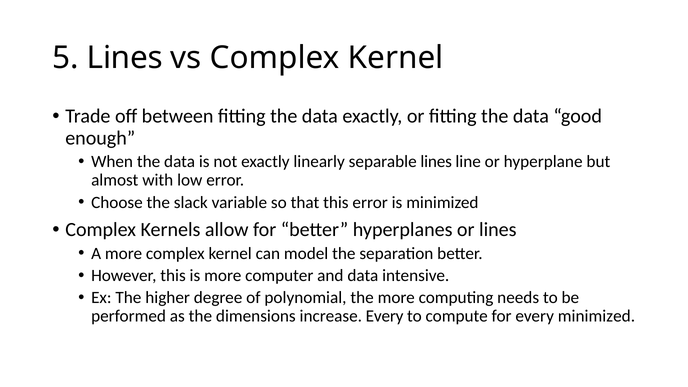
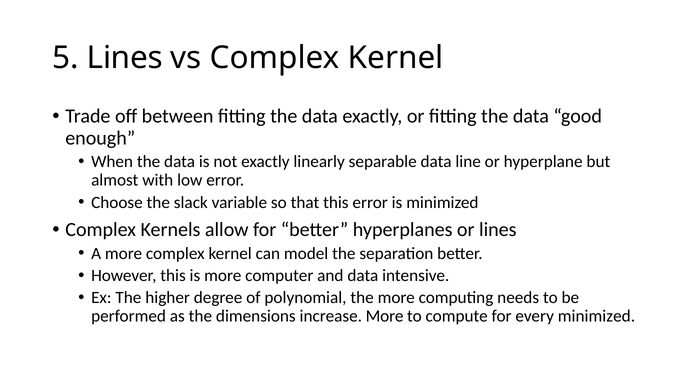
separable lines: lines -> data (436, 162)
increase Every: Every -> More (385, 316)
